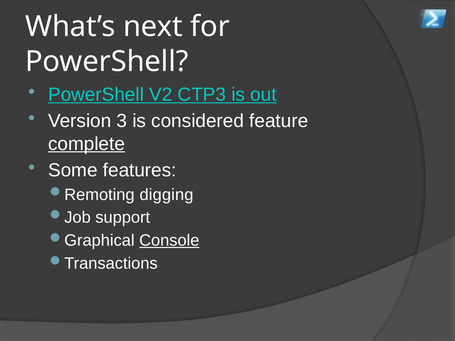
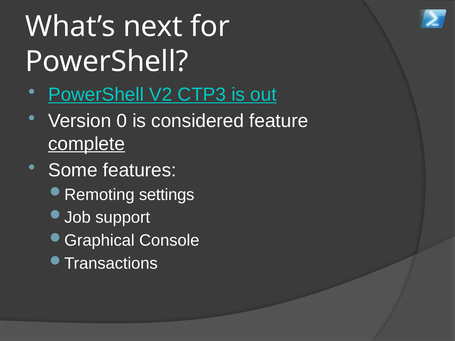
3: 3 -> 0 (122, 121)
digging: digging -> settings (167, 195)
Console underline: present -> none (169, 241)
